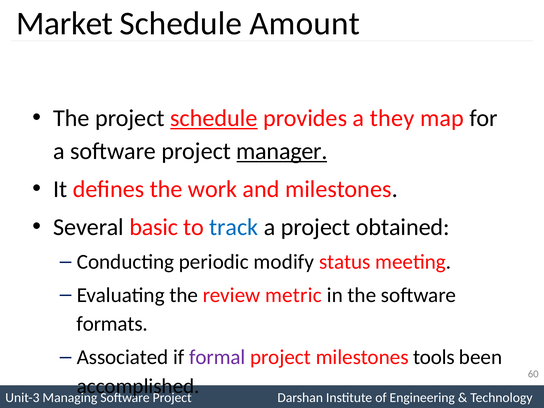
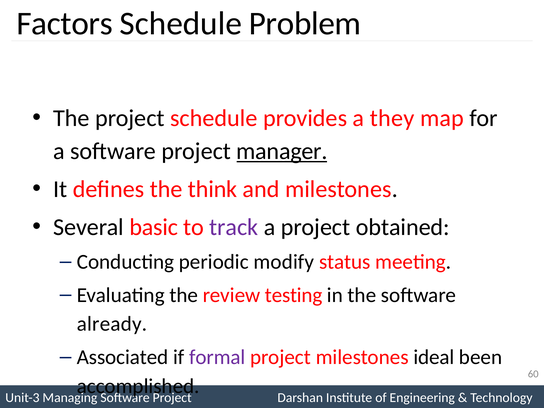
Market: Market -> Factors (65, 24)
Amount: Amount -> Problem (305, 24)
schedule underline: present -> none (214, 118)
work: work -> think (213, 189)
track colour: blue -> purple (234, 227)
metric: metric -> testing (294, 295)
formats: formats -> already (112, 324)
tools: tools -> ideal (434, 357)
